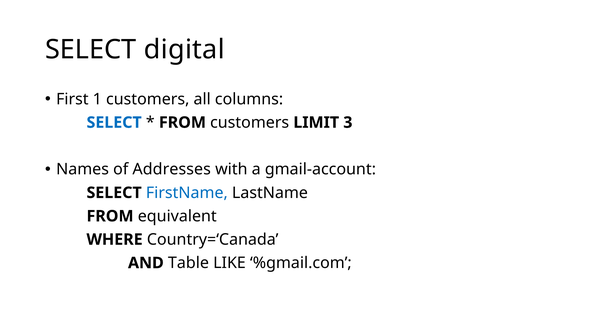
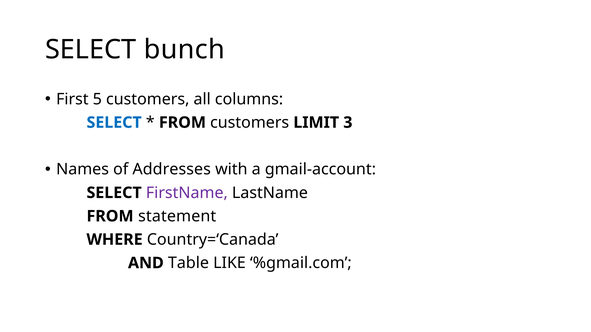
digital: digital -> bunch (184, 50)
1: 1 -> 5 (97, 99)
FirstName colour: blue -> purple (187, 193)
equivalent: equivalent -> statement (177, 216)
